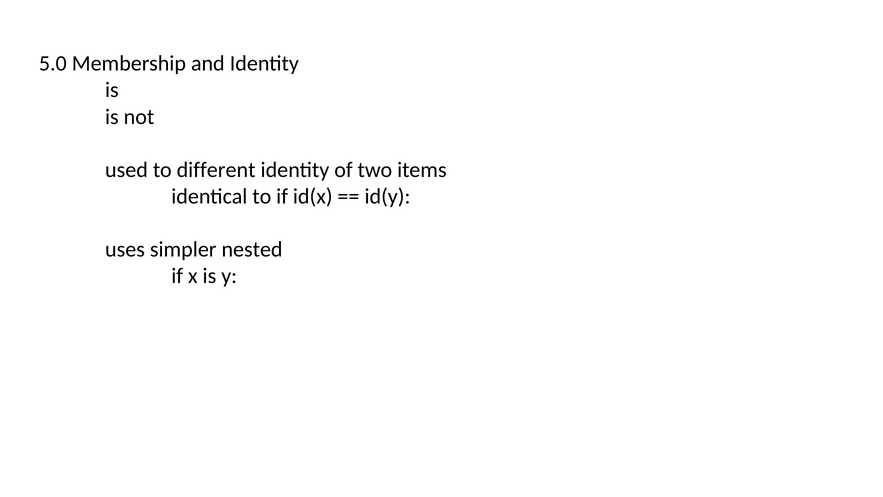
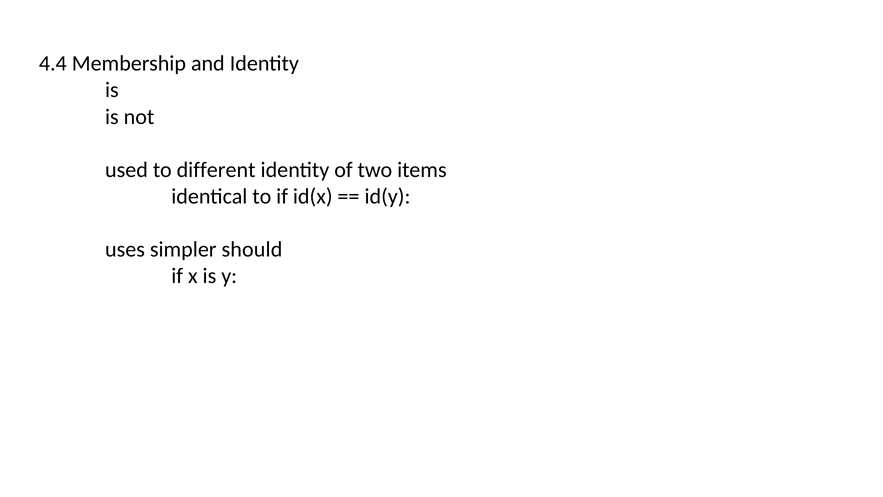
5.0: 5.0 -> 4.4 (53, 64)
nested: nested -> should (252, 249)
